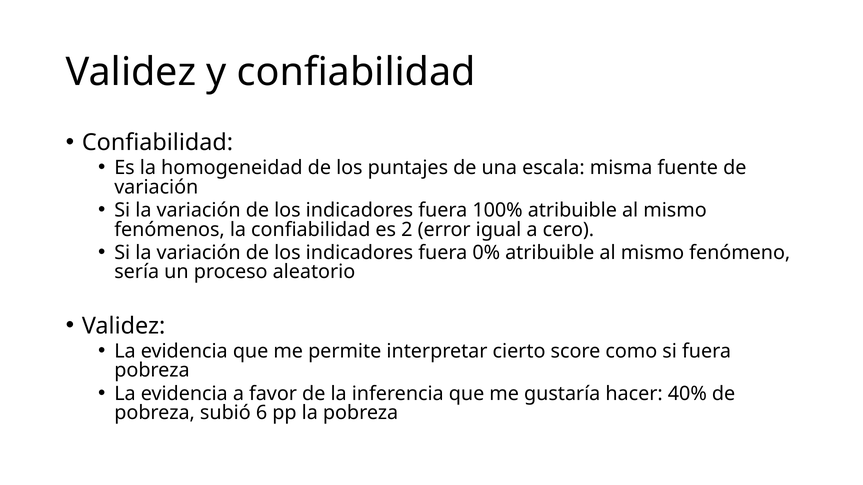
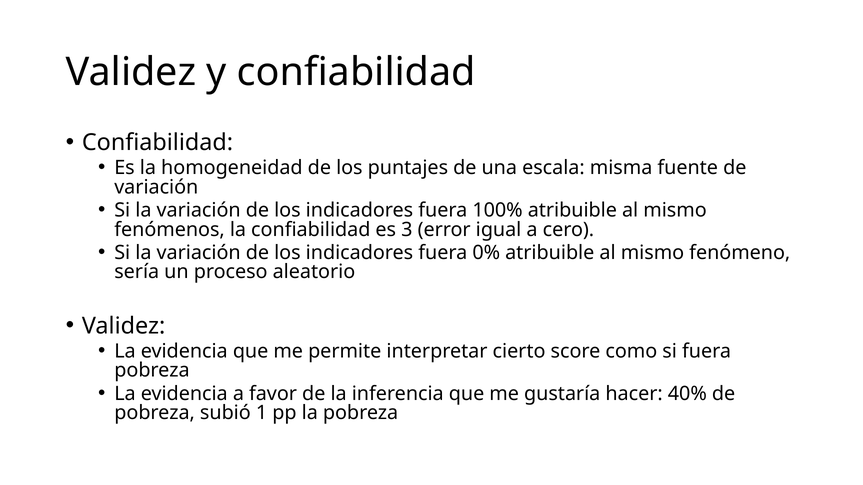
2: 2 -> 3 (407, 230)
6: 6 -> 1 (262, 413)
